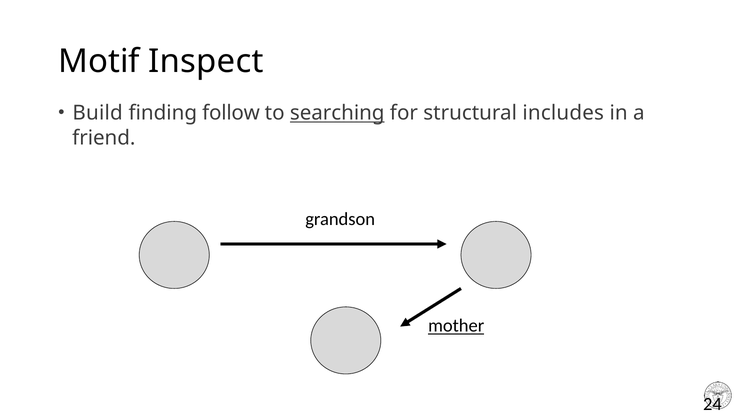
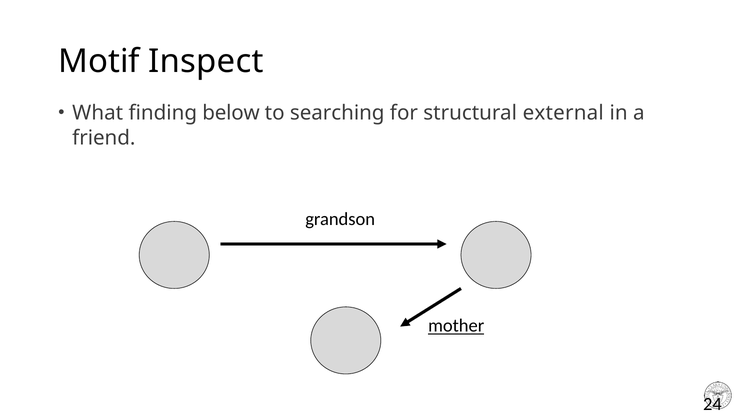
Build: Build -> What (98, 113)
follow: follow -> below (231, 113)
searching underline: present -> none (337, 113)
includes: includes -> external (563, 113)
